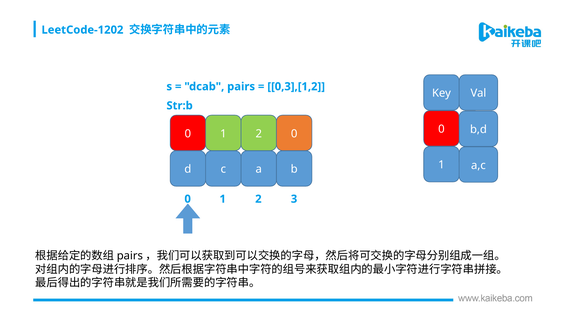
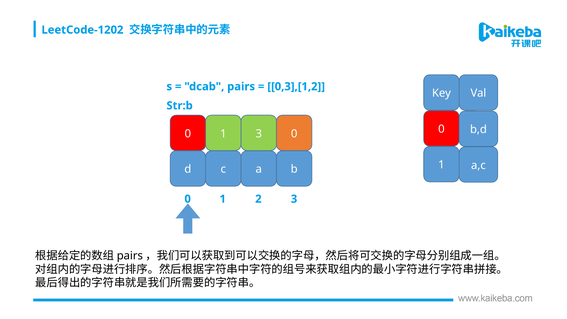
2: 2 -> 3 (259, 134)
